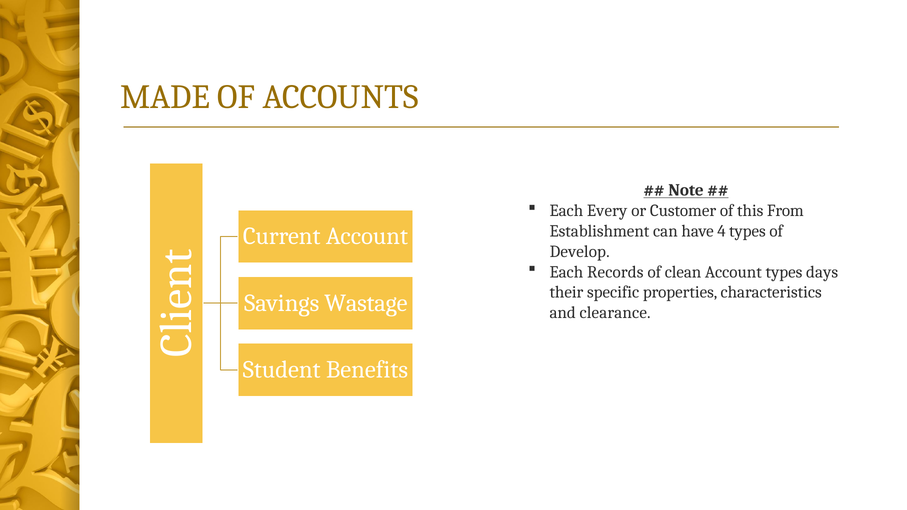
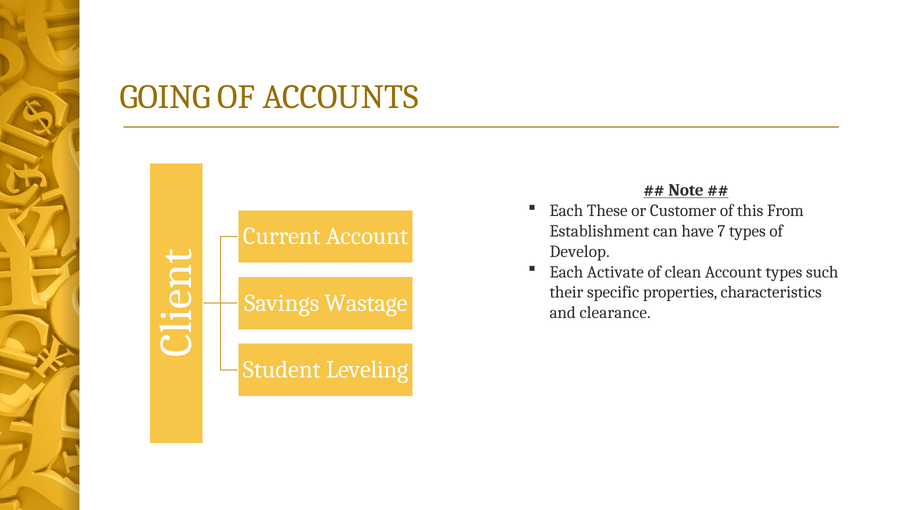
MADE: MADE -> GOING (165, 97)
Every: Every -> These (607, 211)
4: 4 -> 7 (721, 231)
Records: Records -> Activate (615, 272)
days: days -> such (822, 272)
Benefits: Benefits -> Leveling (367, 370)
